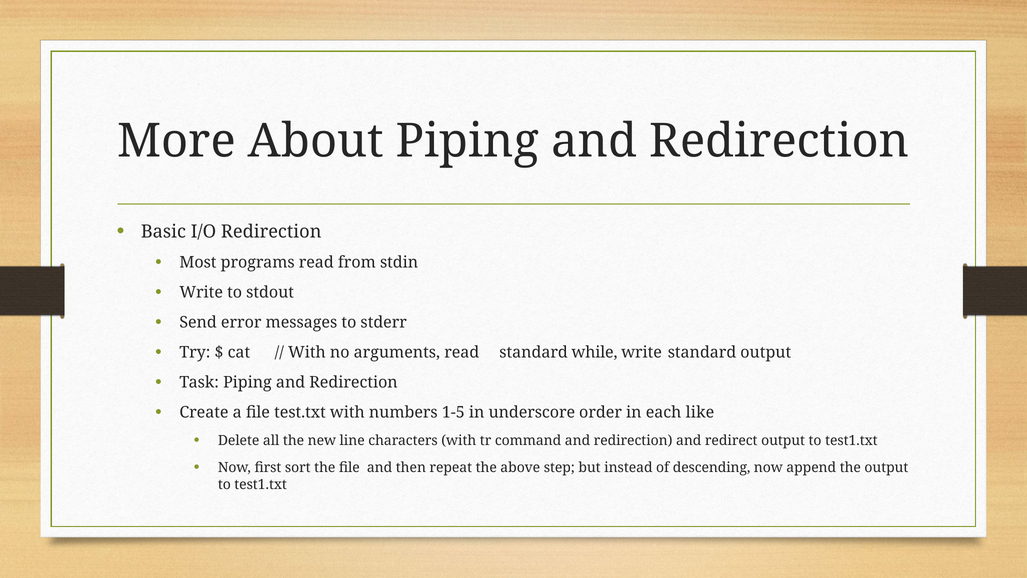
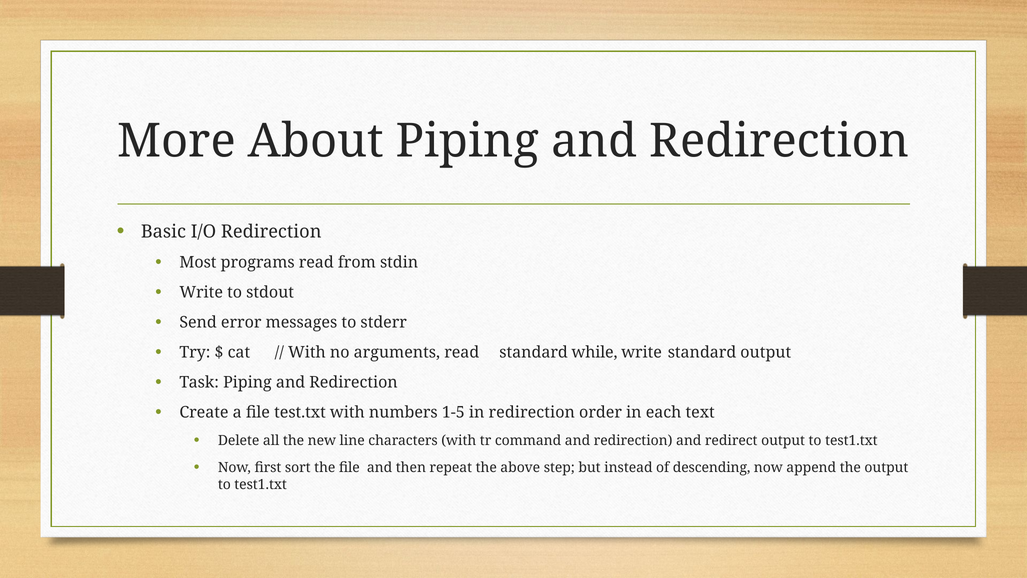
in underscore: underscore -> redirection (532, 412)
like: like -> text (700, 412)
